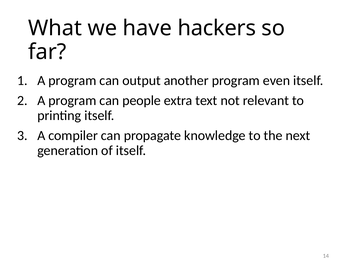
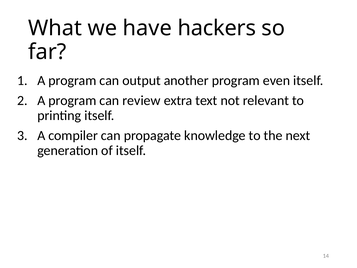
people: people -> review (141, 100)
